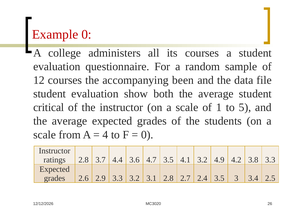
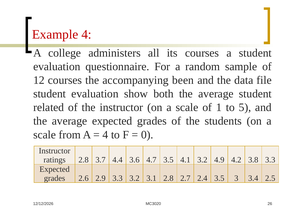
Example 0: 0 -> 4 (86, 34)
critical: critical -> related (49, 107)
